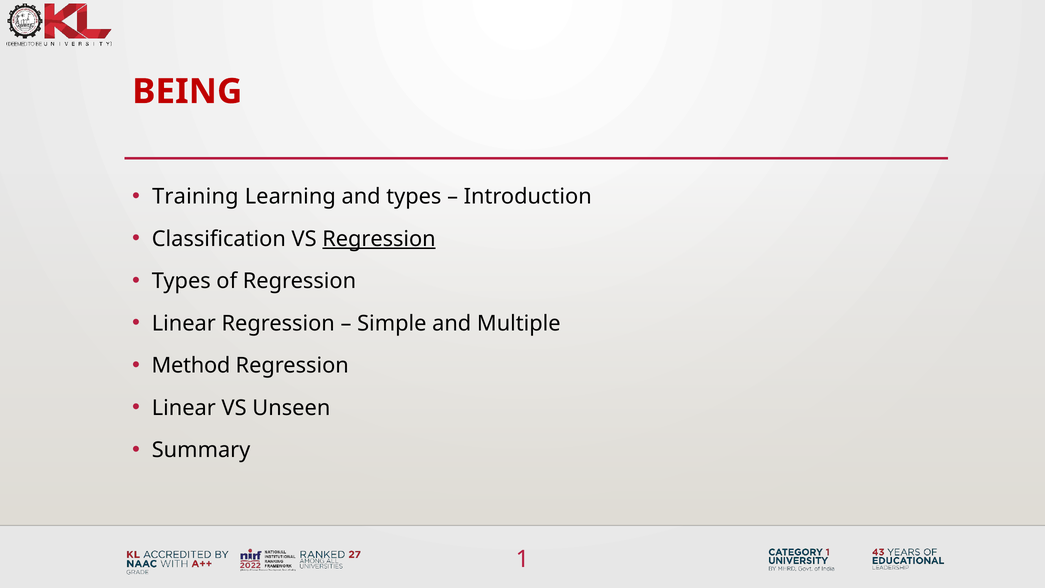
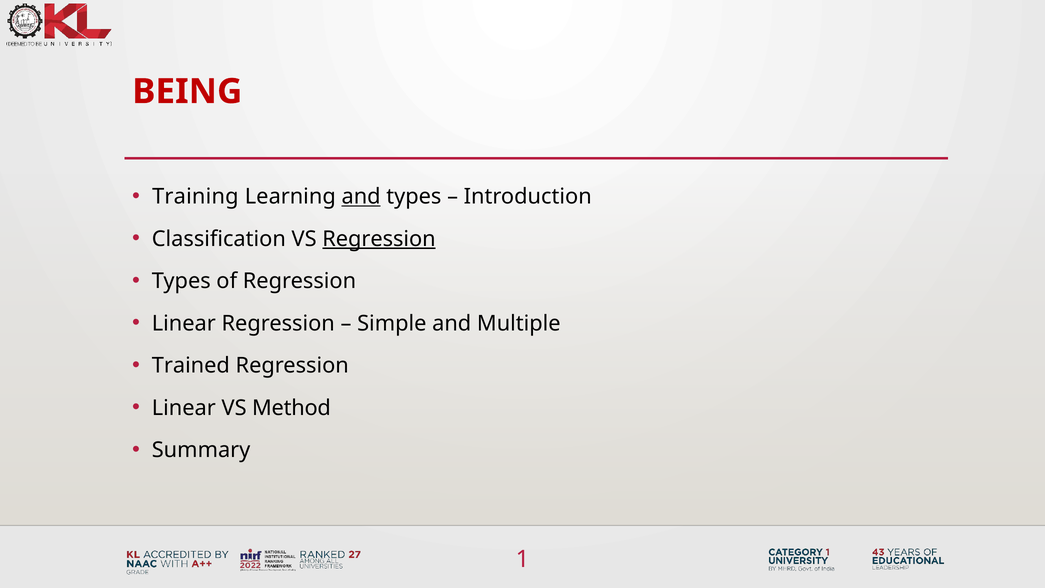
and underline: none -> present (361, 196)
Method: Method -> Trained (191, 365)
Unseen: Unseen -> Method (291, 408)
